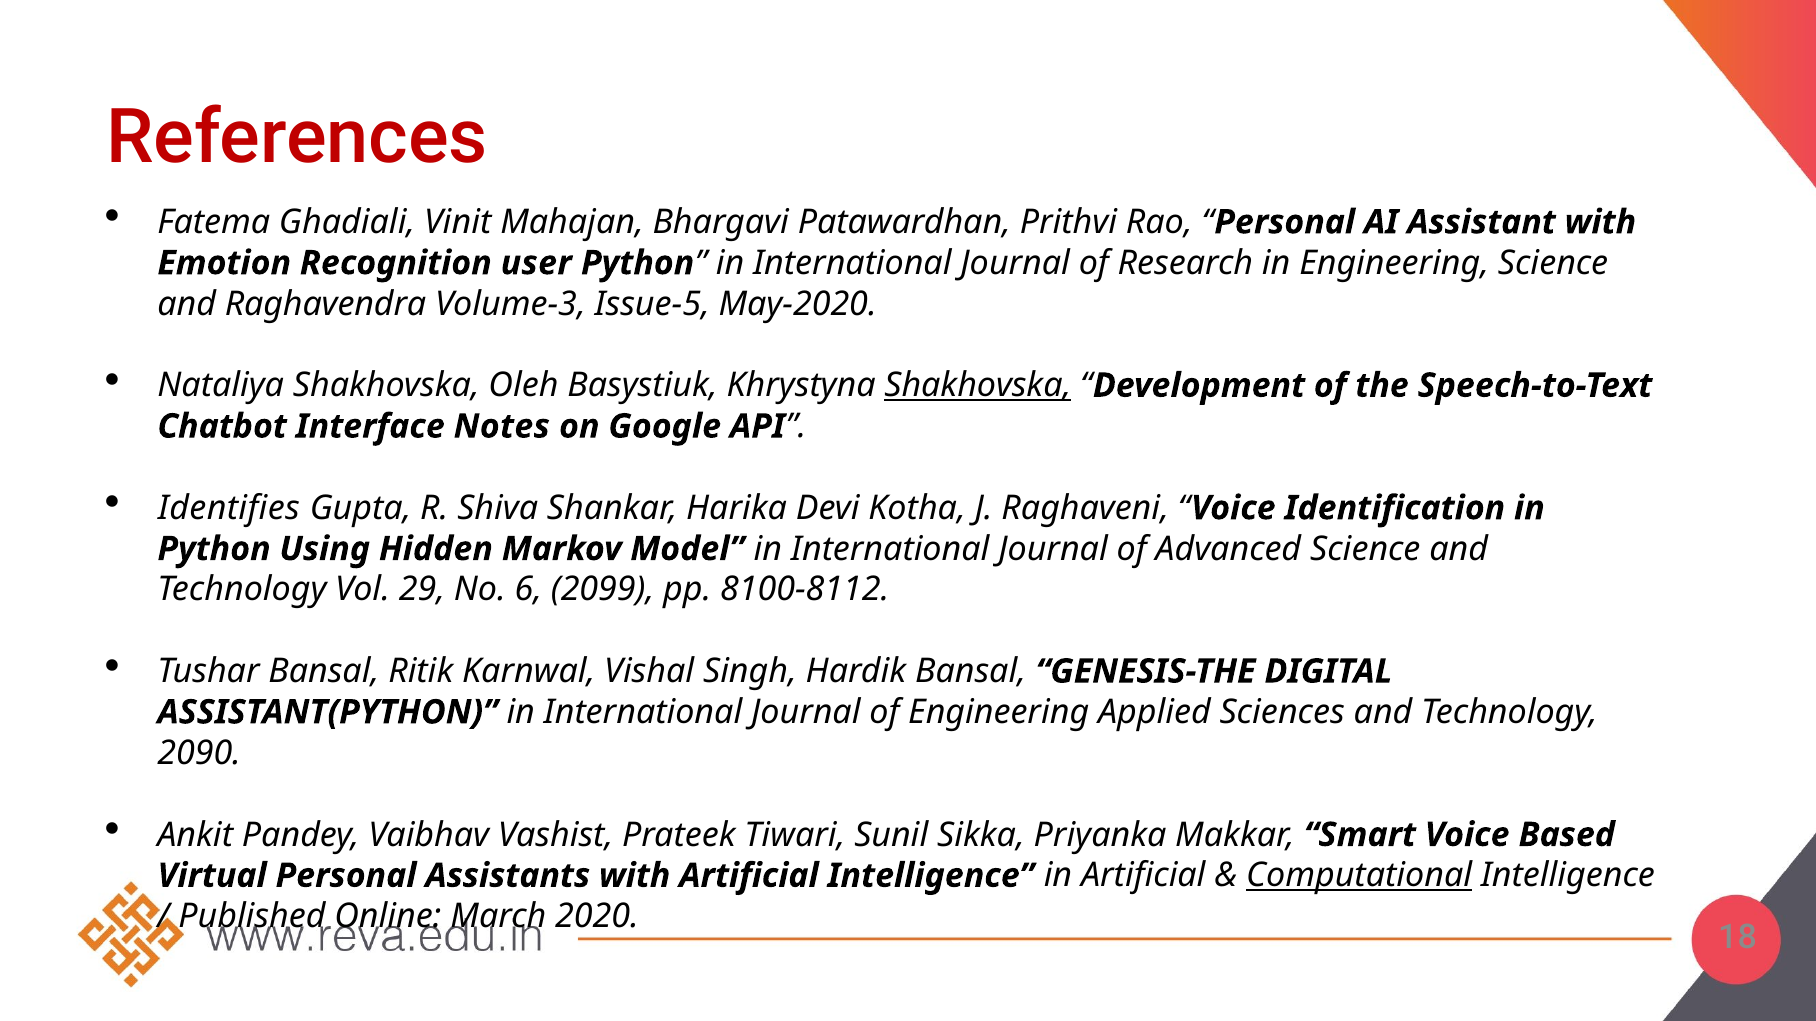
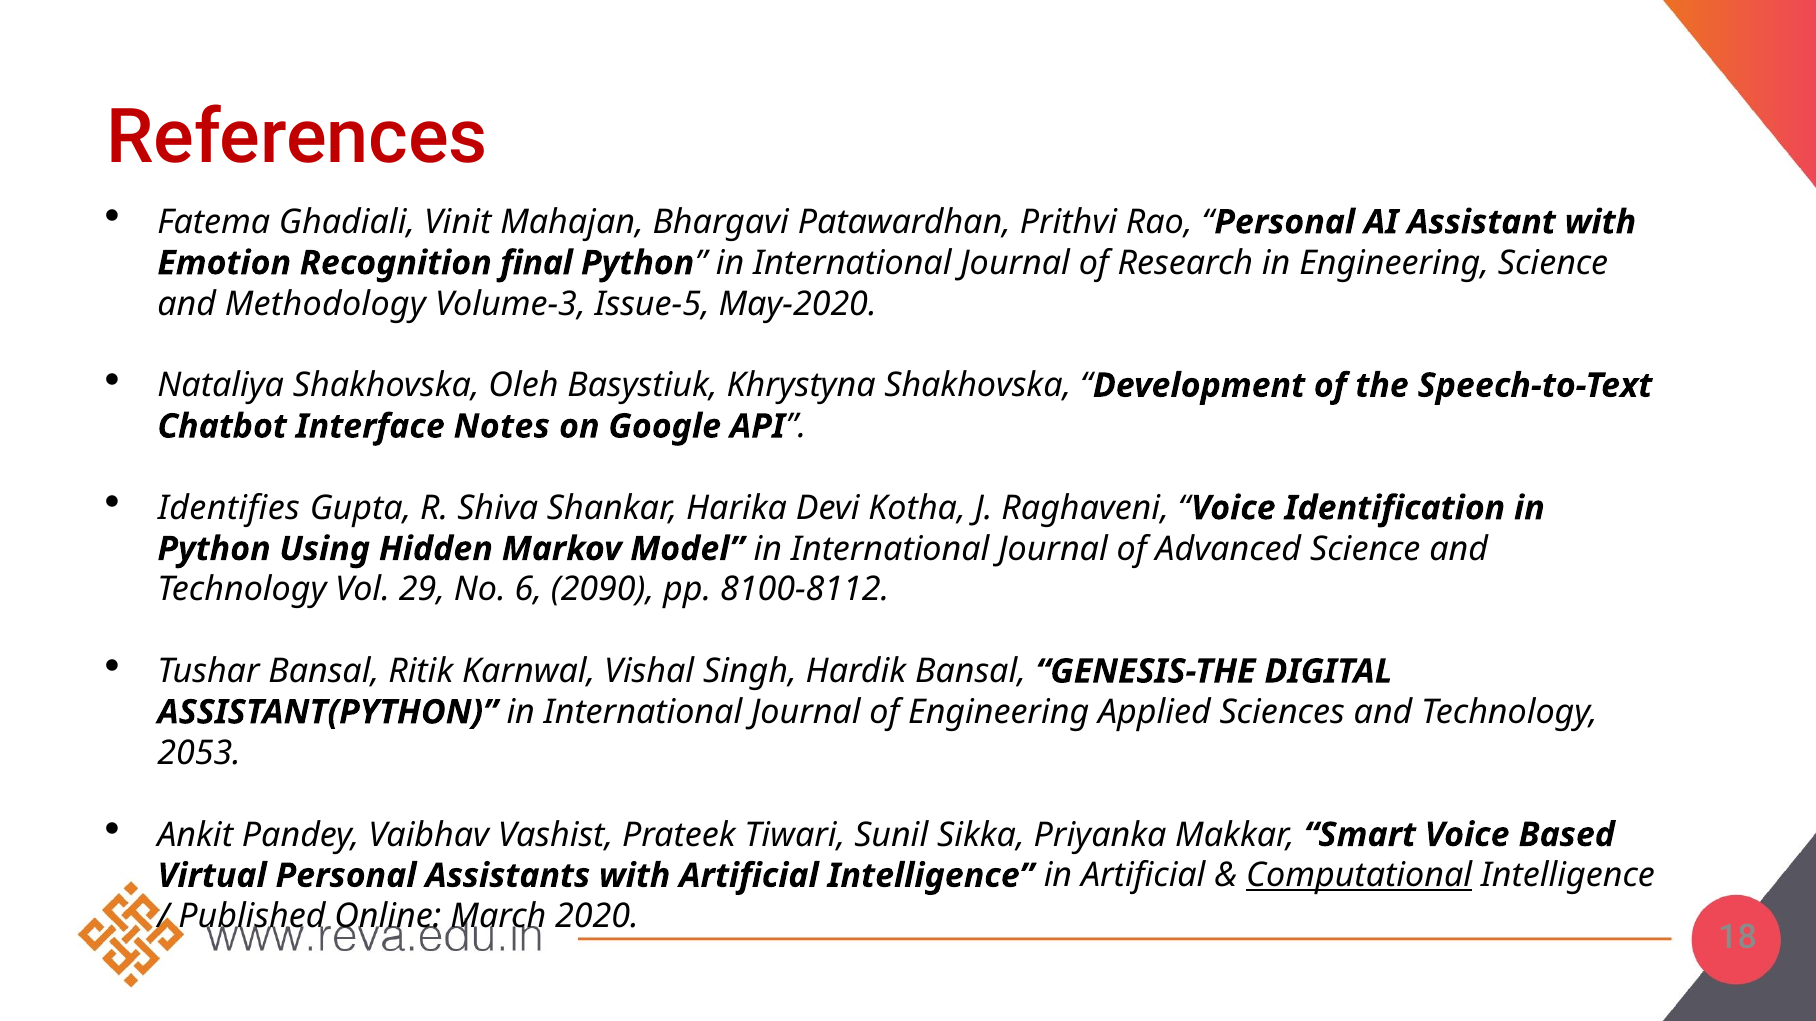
user: user -> final (537, 263)
Raghavendra: Raghavendra -> Methodology (325, 304)
Shakhovska underline: present -> none (978, 386)
2099: 2099 -> 2090 (603, 590)
2090: 2090 -> 2053 (199, 753)
